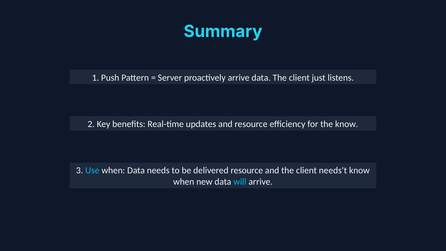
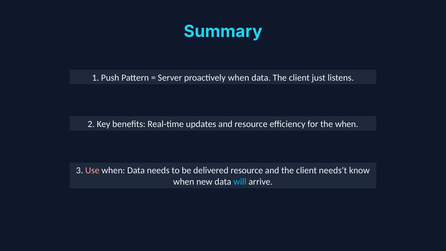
proactively arrive: arrive -> when (239, 78)
the know: know -> when (347, 124)
Use colour: light blue -> pink (92, 170)
